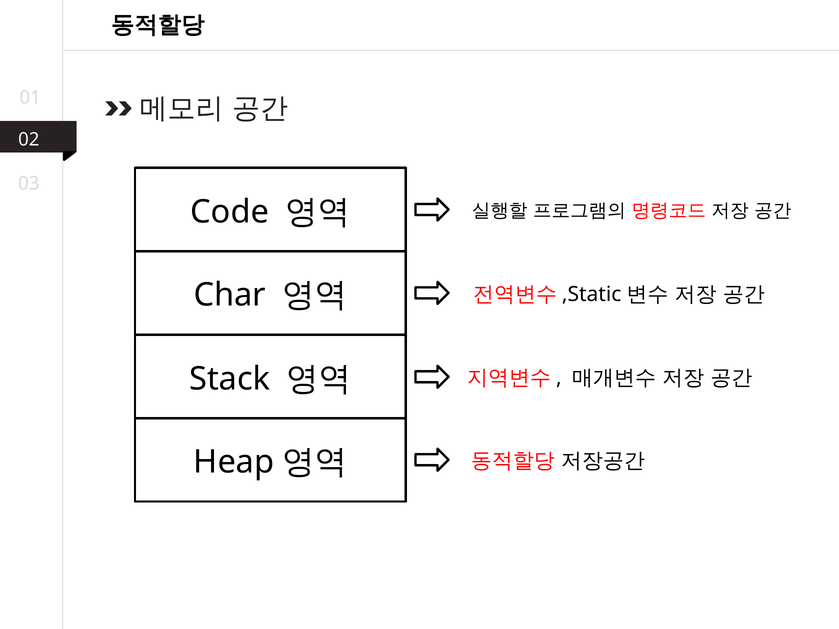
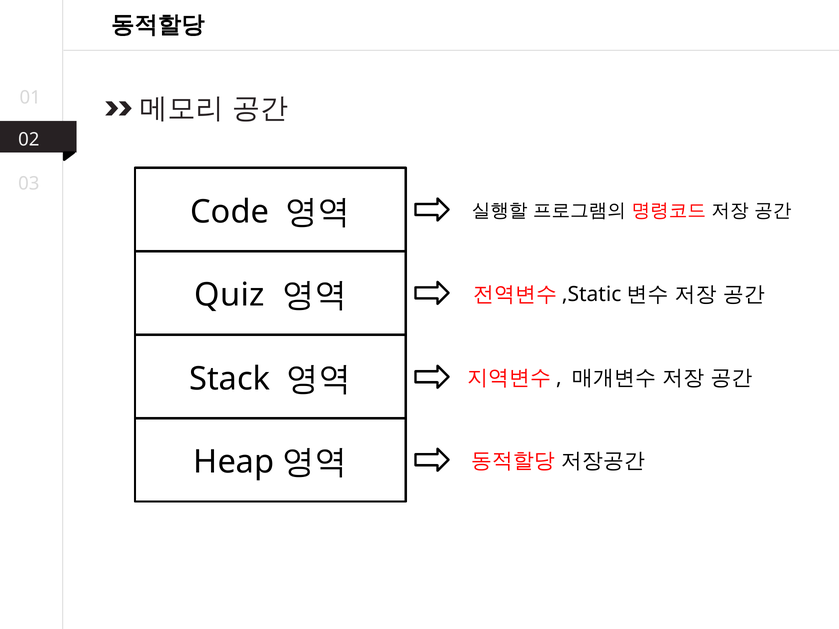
Char: Char -> Quiz (230, 295)
